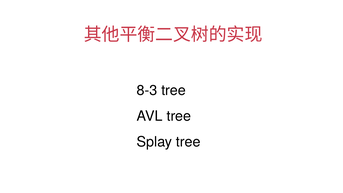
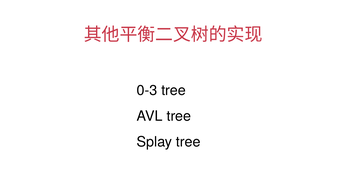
8-3: 8-3 -> 0-3 (147, 90)
